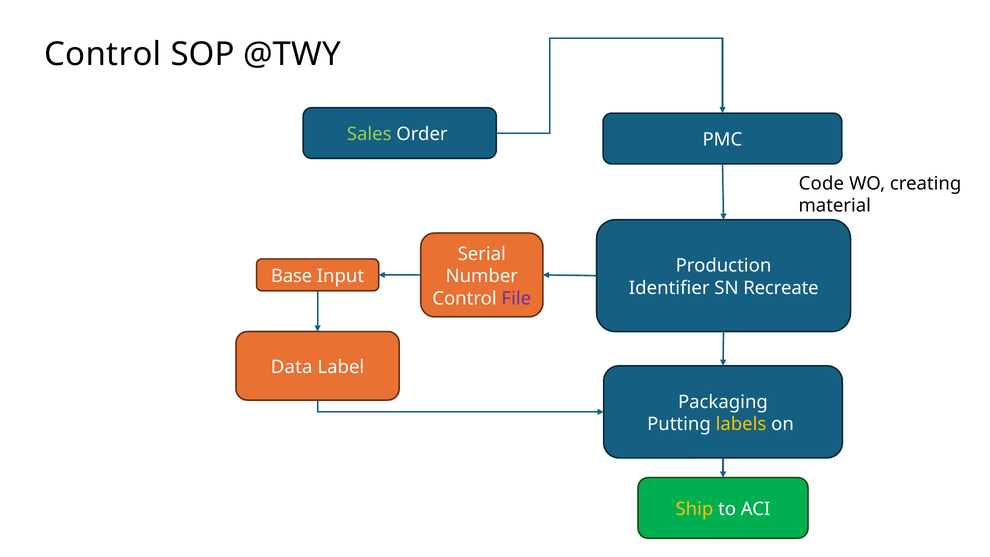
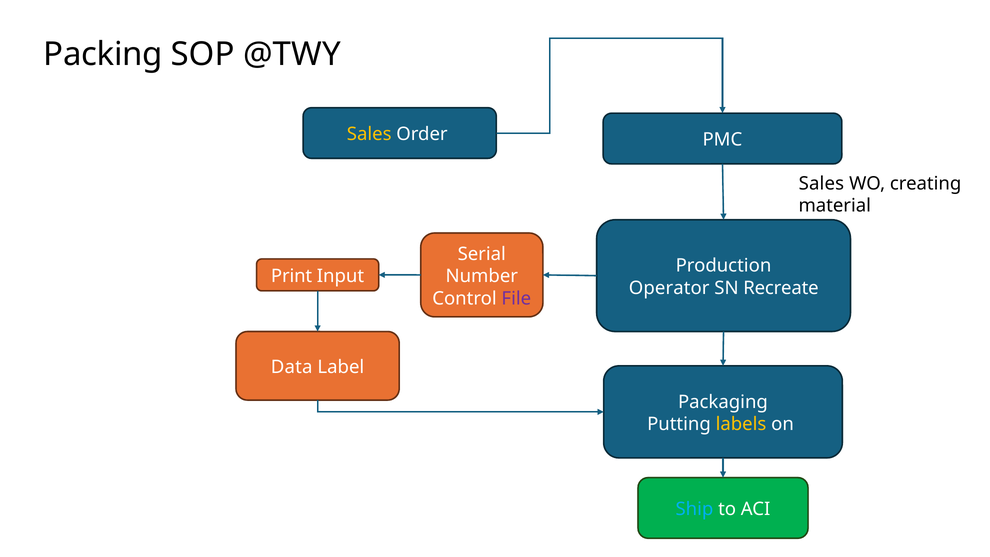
Control: Control -> Packing (103, 55)
Sales colour: light green -> yellow (369, 134)
Code: Code -> Sales (821, 183)
Base: Base -> Print (292, 276)
Identifier: Identifier -> Operator (669, 288)
Ship colour: yellow -> light blue (694, 509)
